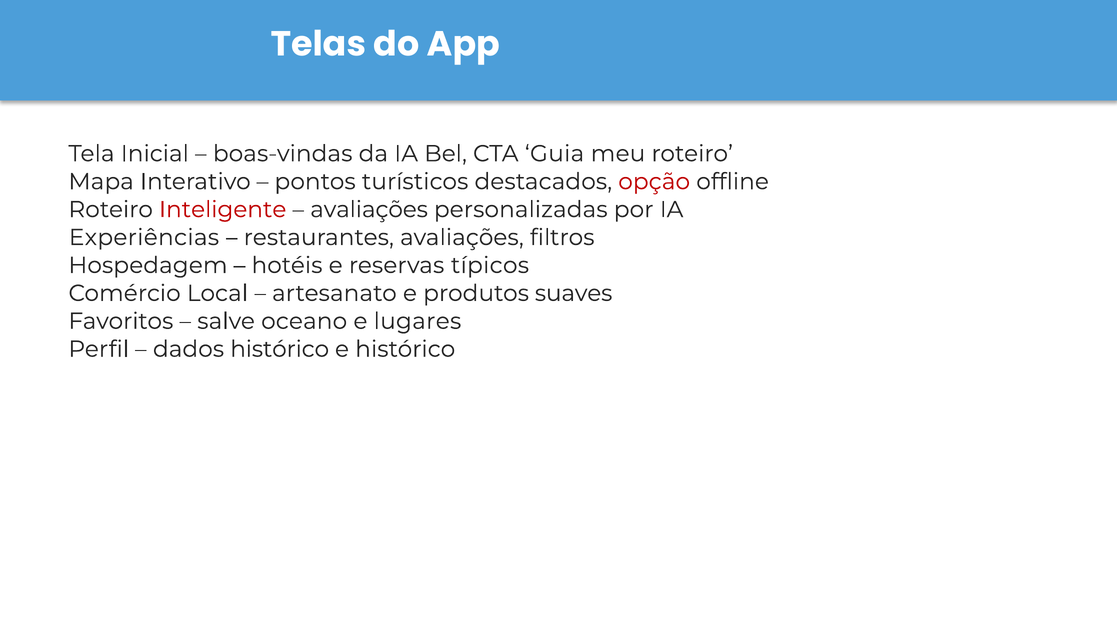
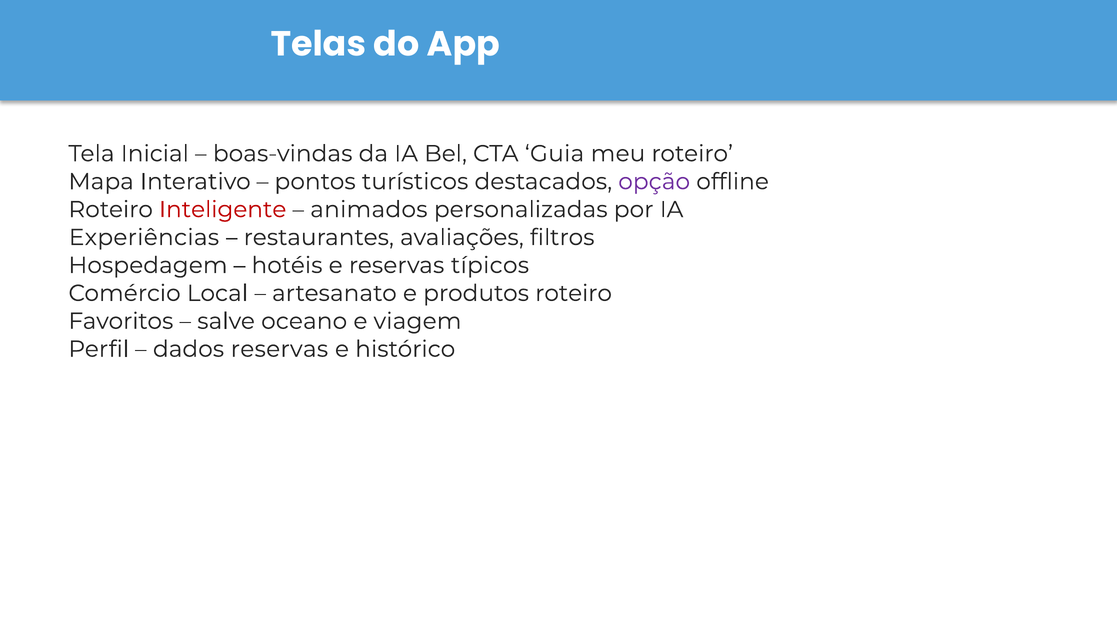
opção colour: red -> purple (654, 182)
avaliações: avaliações -> animados (369, 210)
produtos suaves: suaves -> roteiro (574, 293)
lugares: lugares -> viagem (418, 321)
dados histórico: histórico -> reservas (279, 349)
